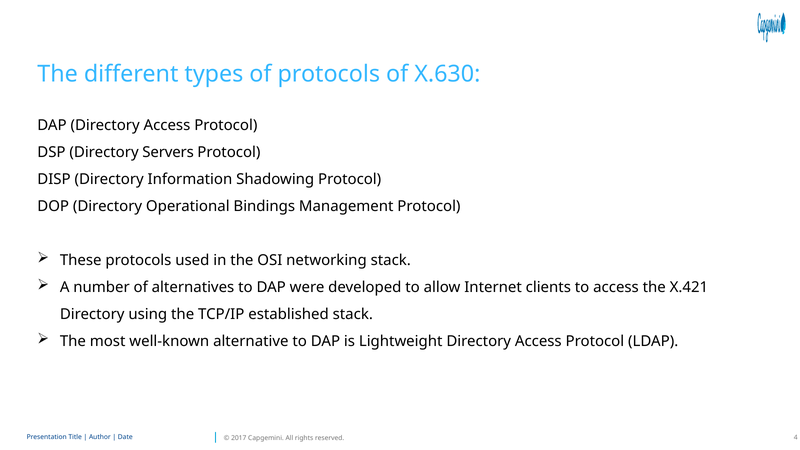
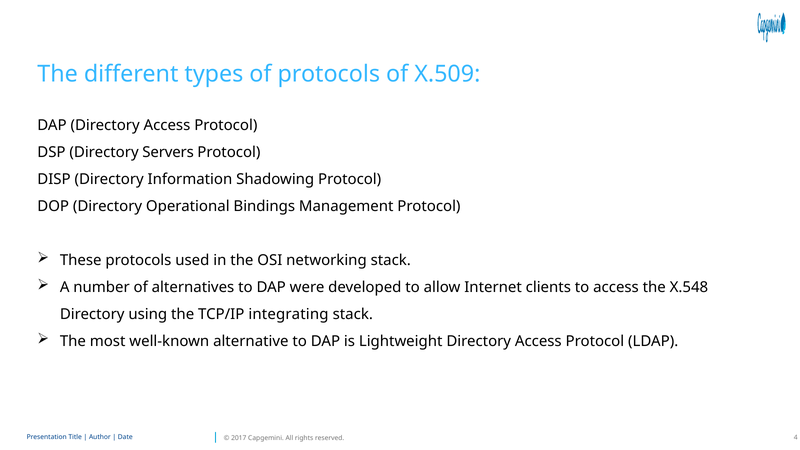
X.630: X.630 -> X.509 (447, 74)
X.421: X.421 -> X.548 (689, 287)
established: established -> integrating (288, 314)
